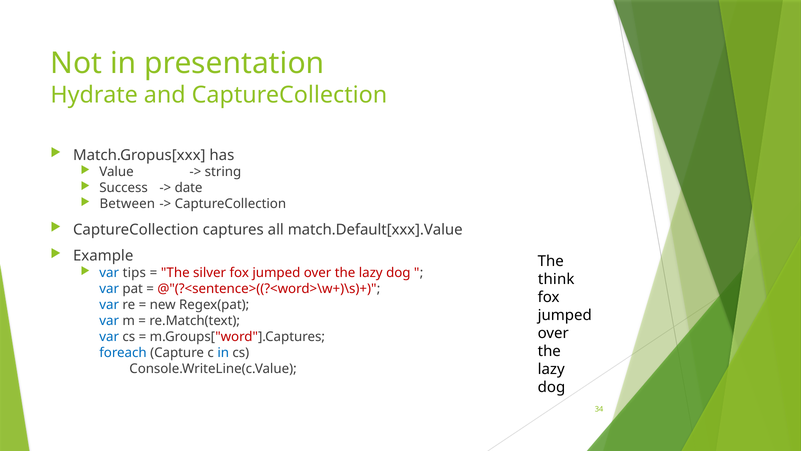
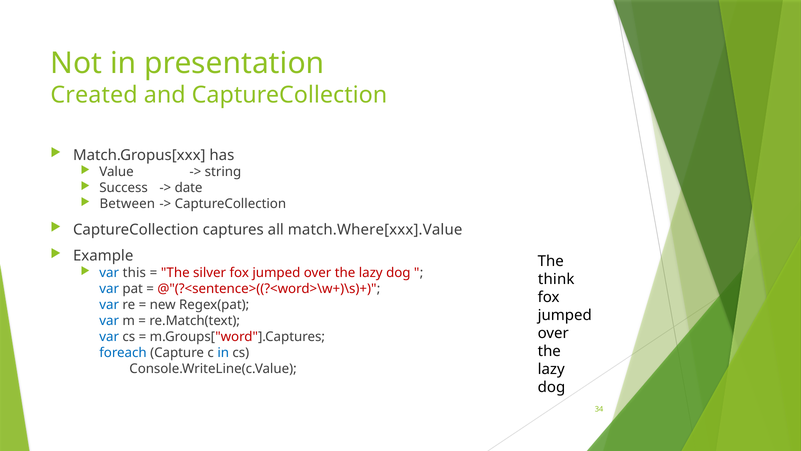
Hydrate: Hydrate -> Created (94, 95)
match.Default[xxx].Value: match.Default[xxx].Value -> match.Where[xxx].Value (375, 229)
tips: tips -> this (134, 273)
